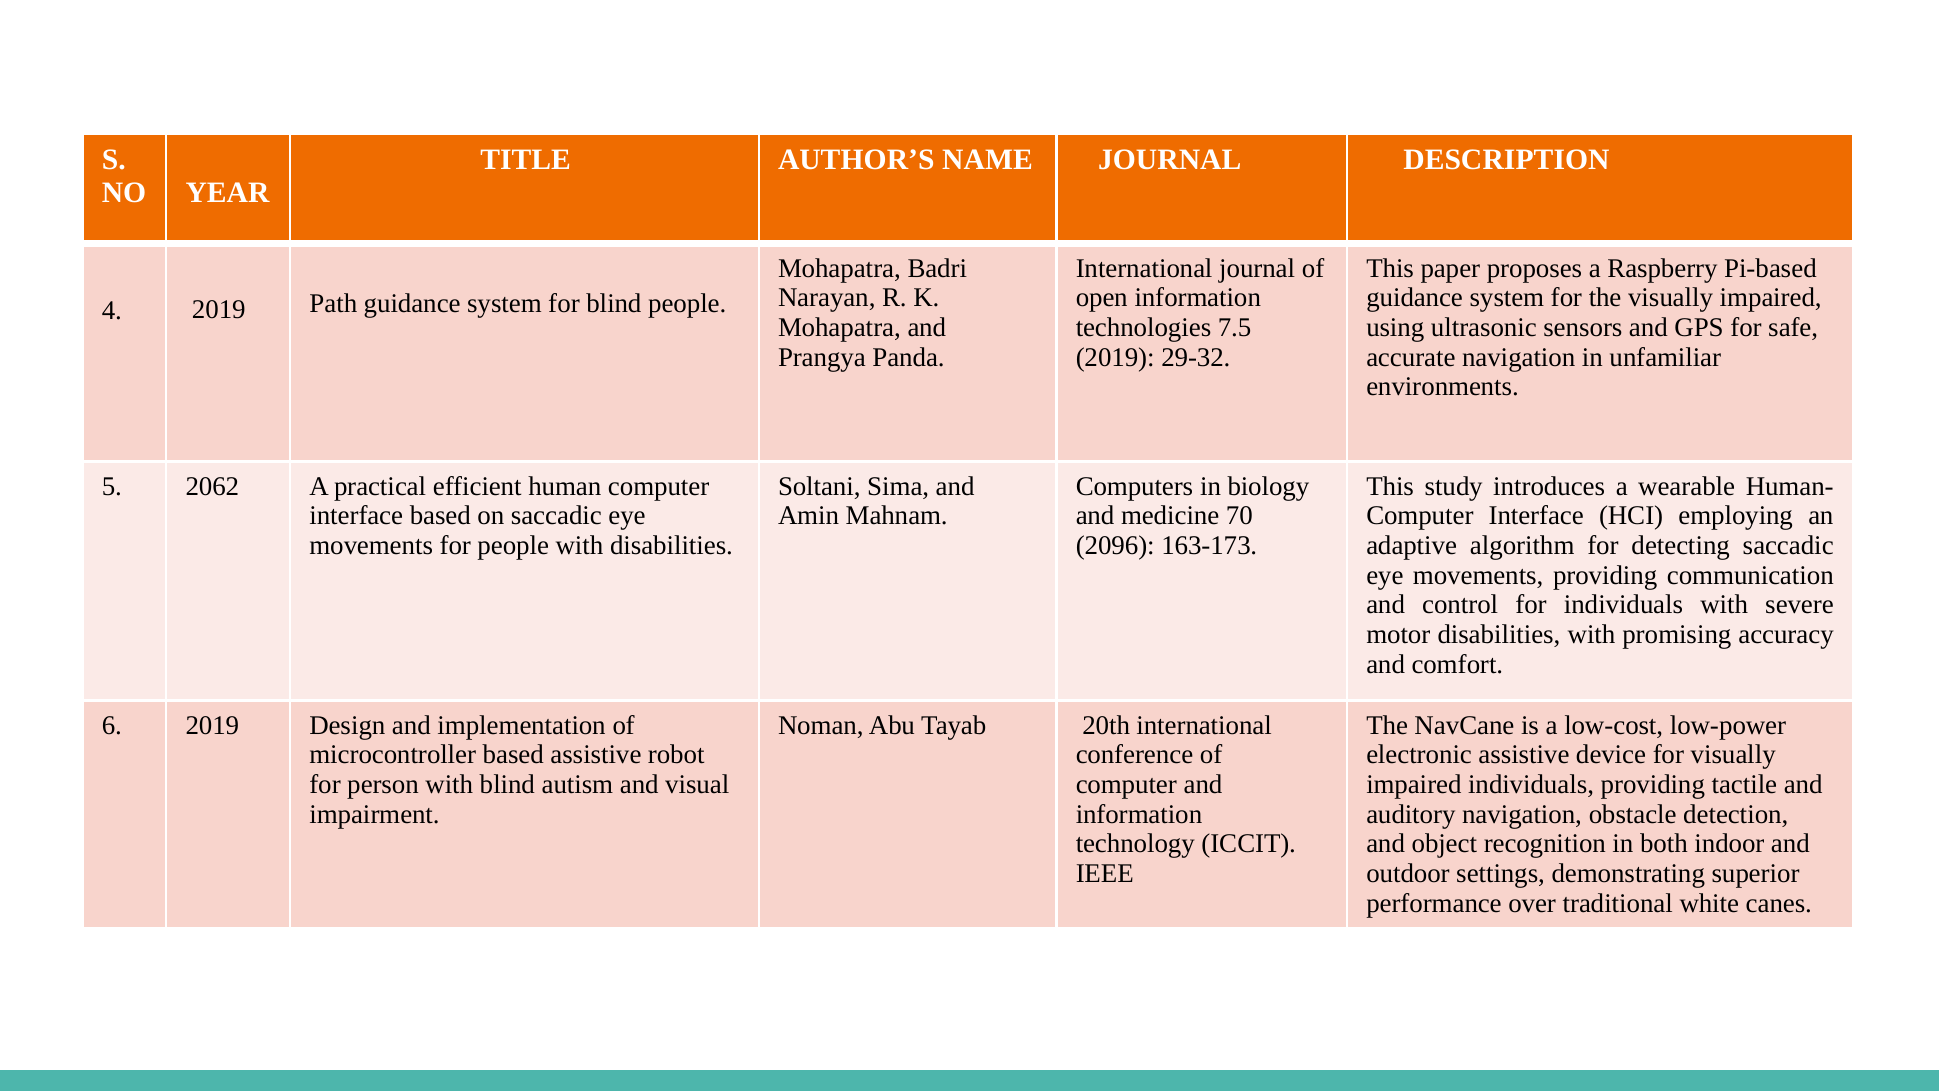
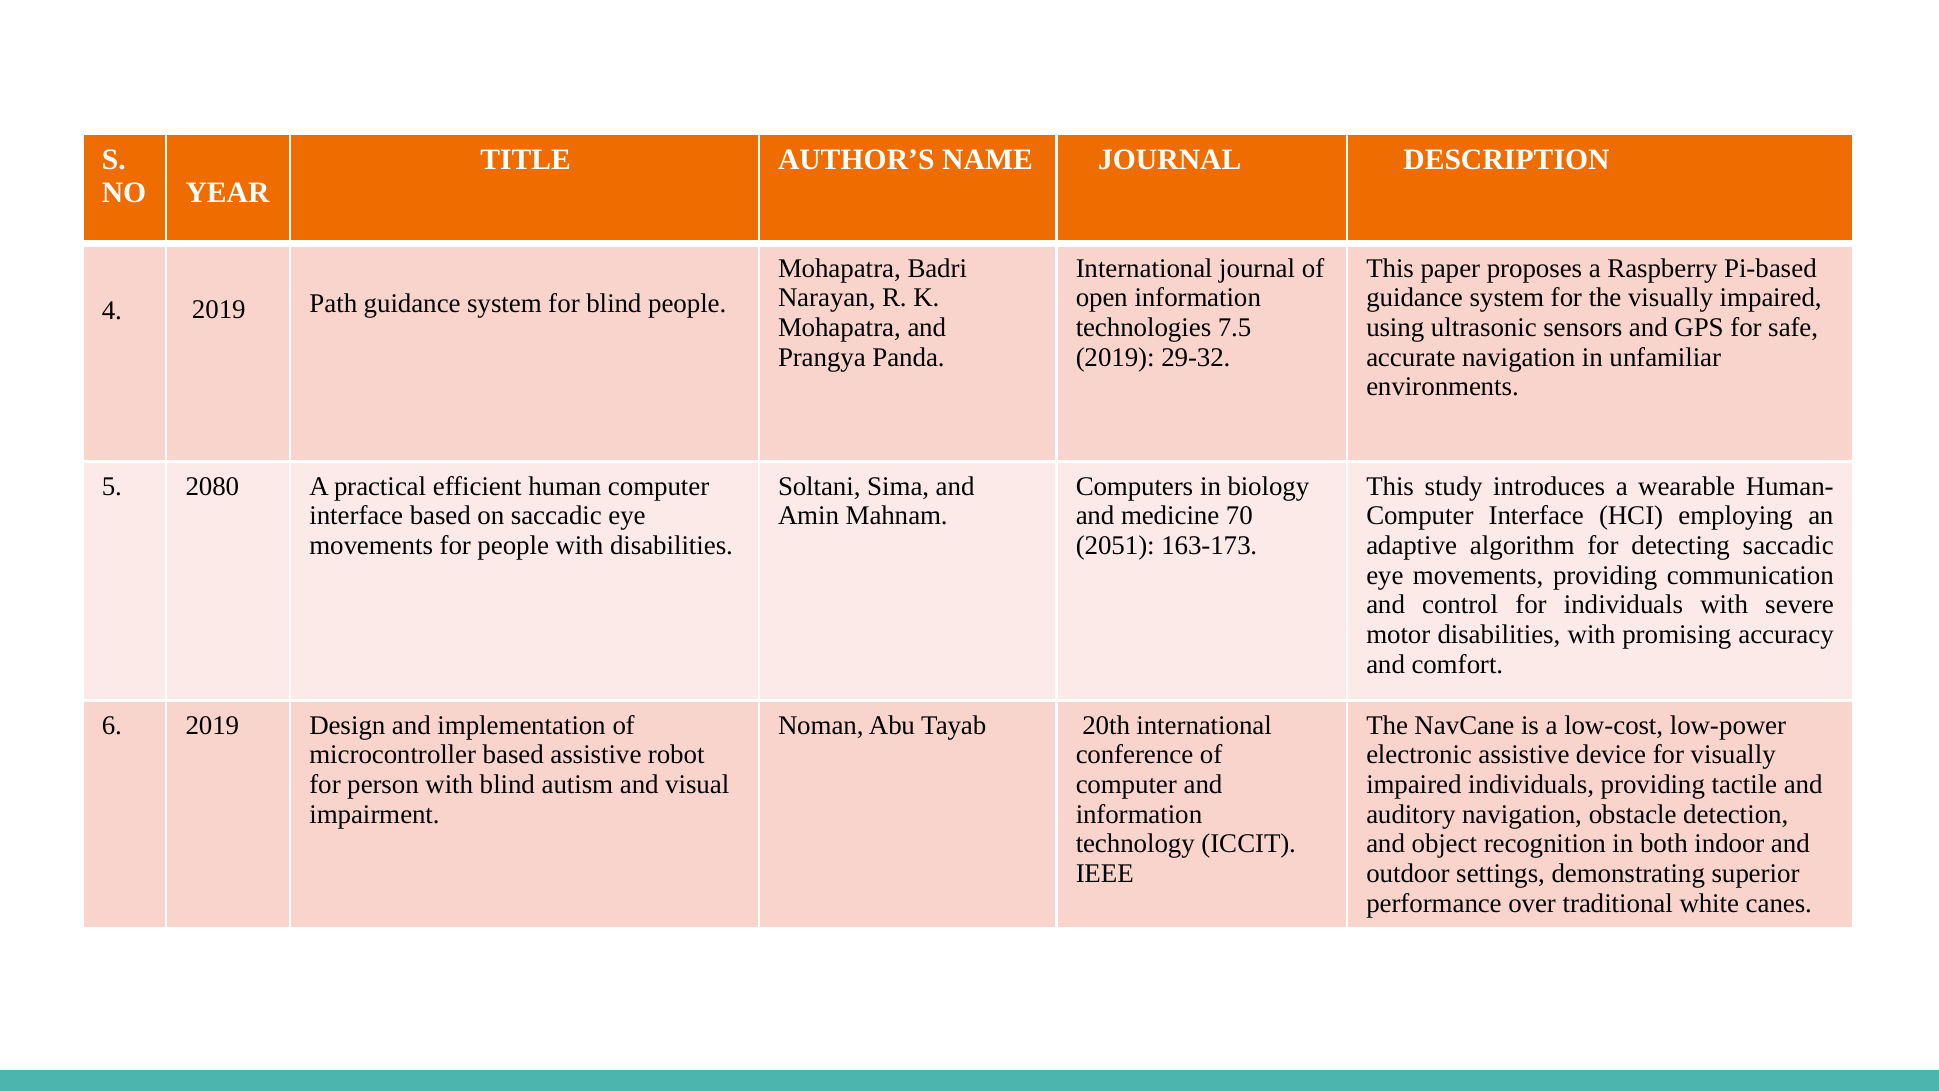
2062: 2062 -> 2080 (212, 486)
2096: 2096 -> 2051 (1115, 545)
